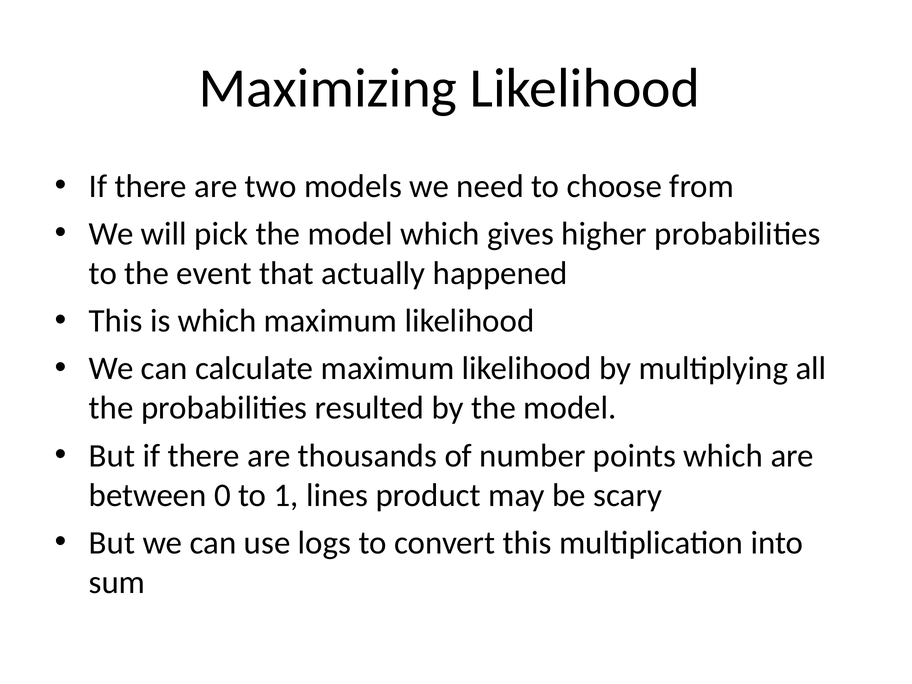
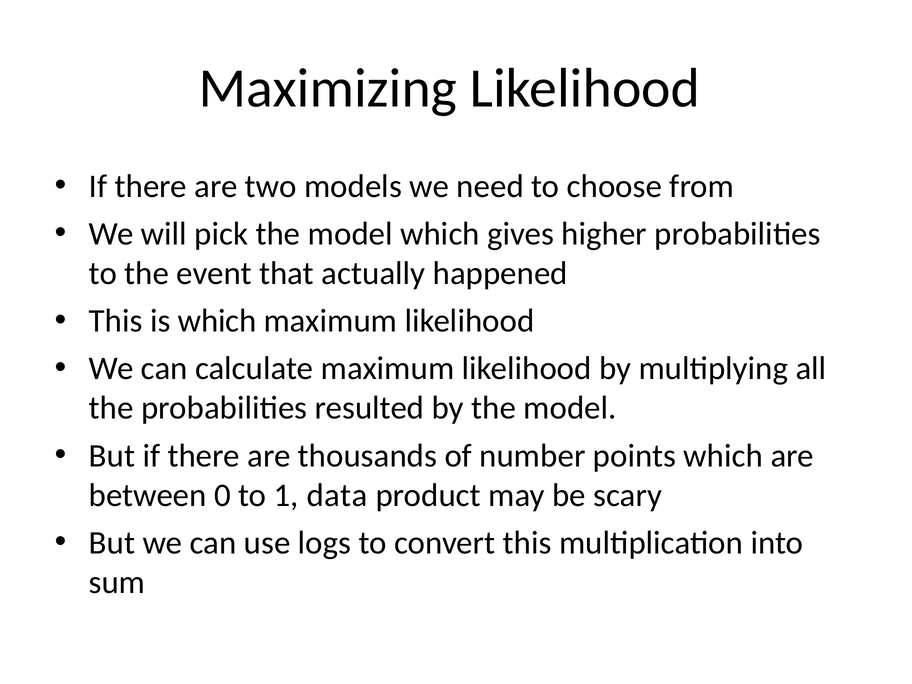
lines: lines -> data (337, 495)
